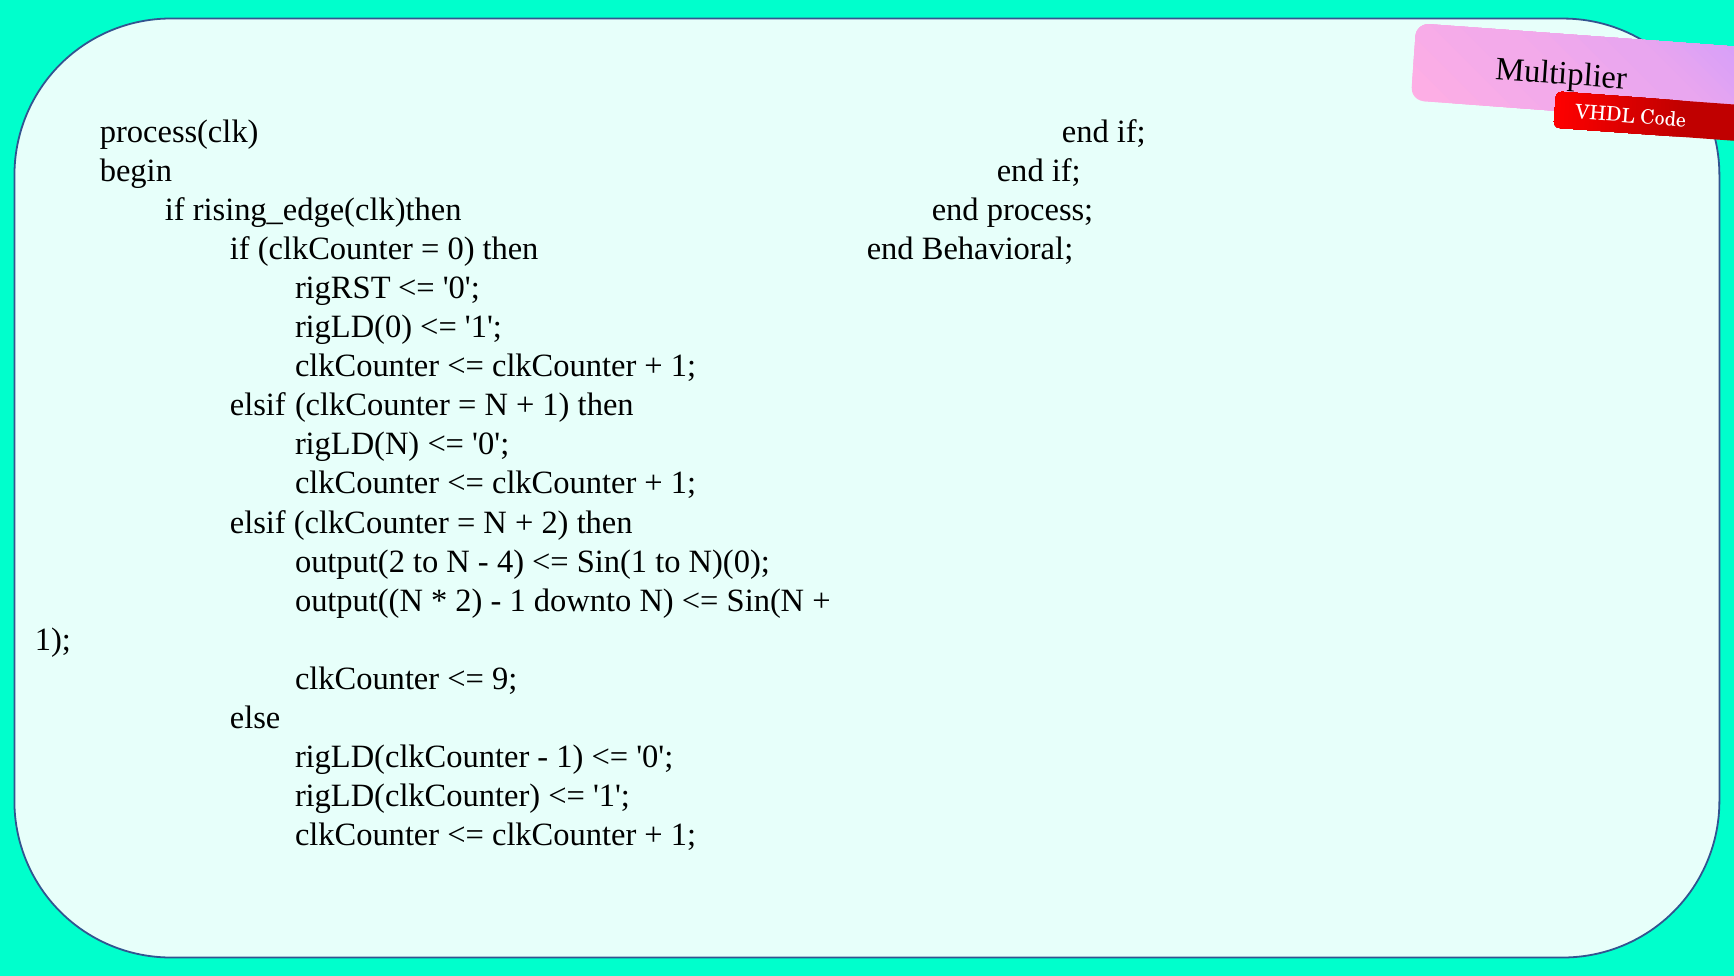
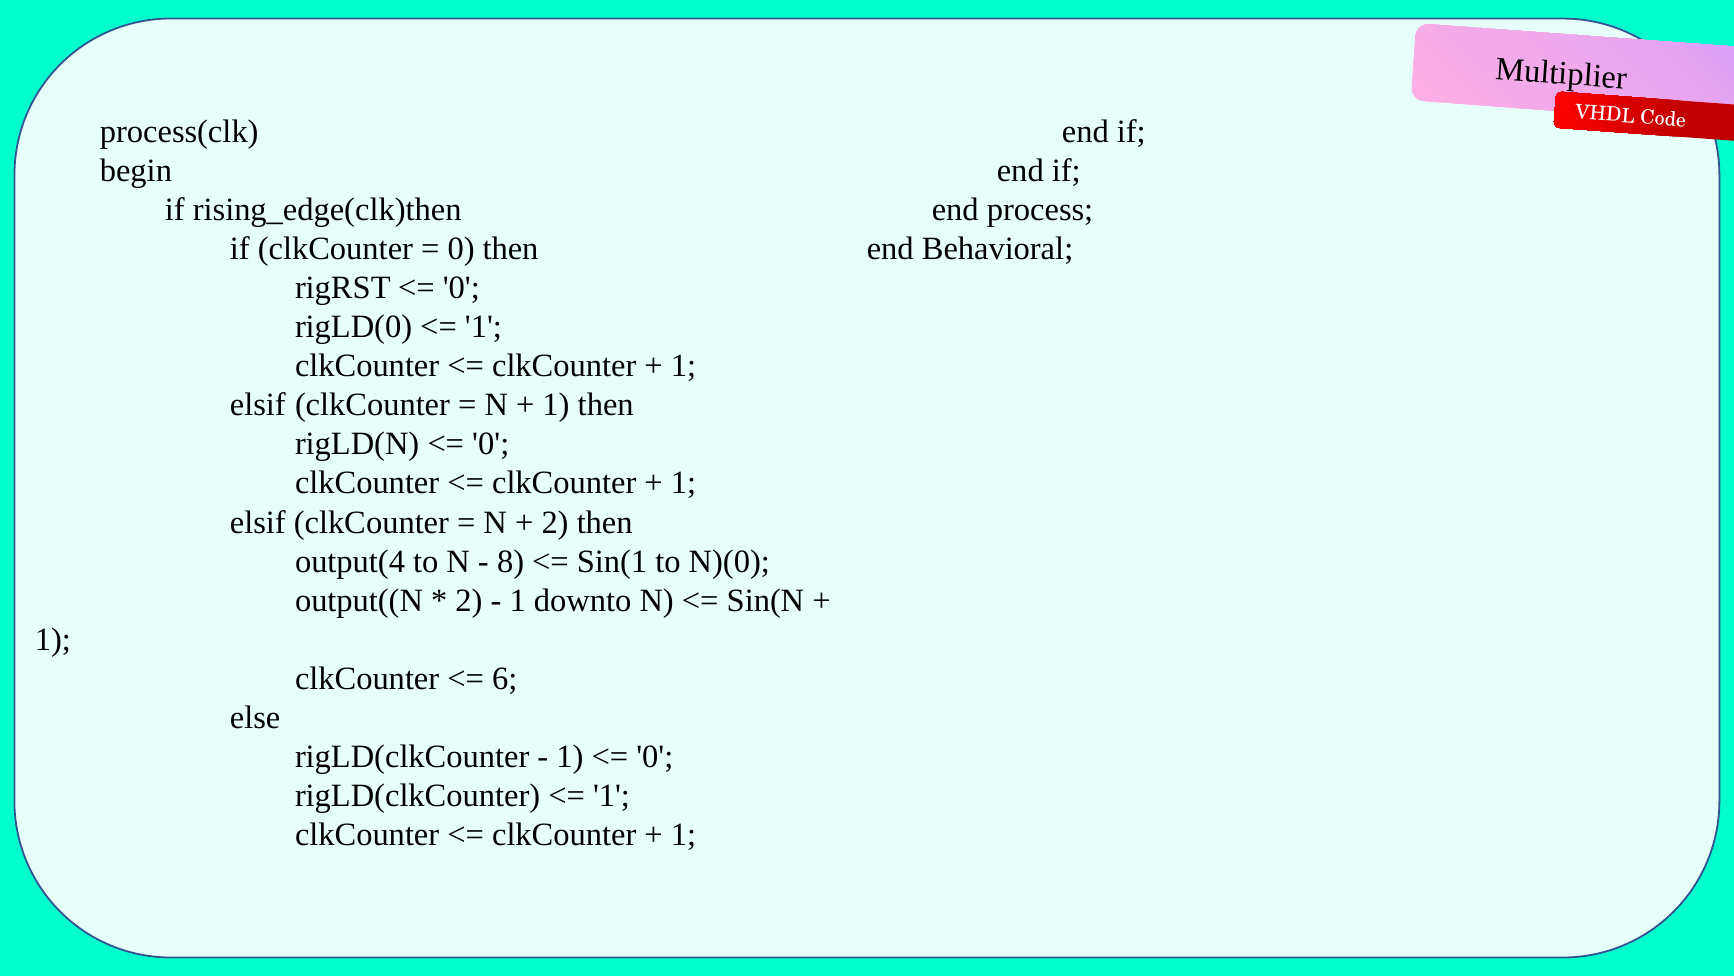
output(2: output(2 -> output(4 (350, 561)
4: 4 -> 8 (511, 561)
9: 9 -> 6 (505, 678)
